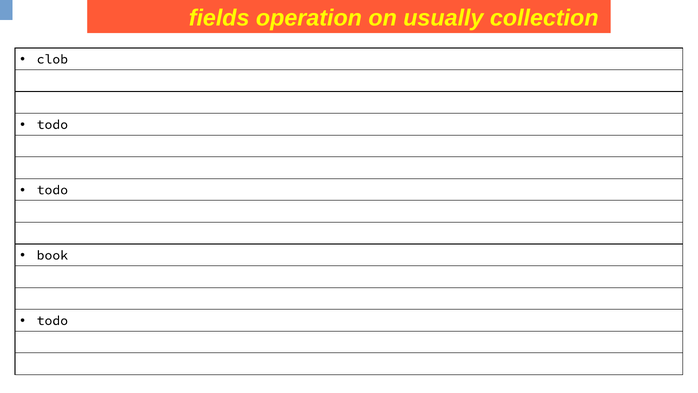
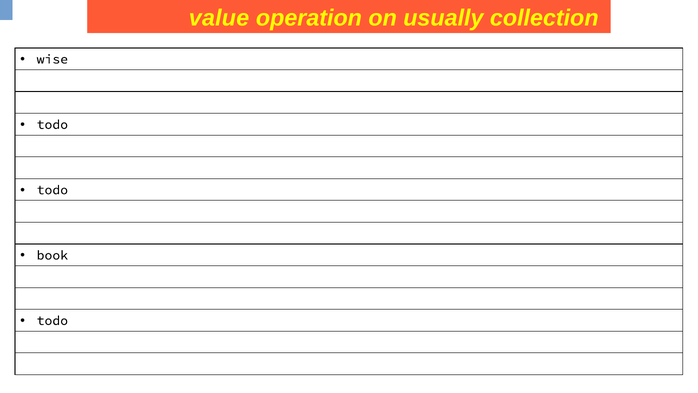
fields: fields -> value (219, 18)
clob: clob -> wise (52, 59)
